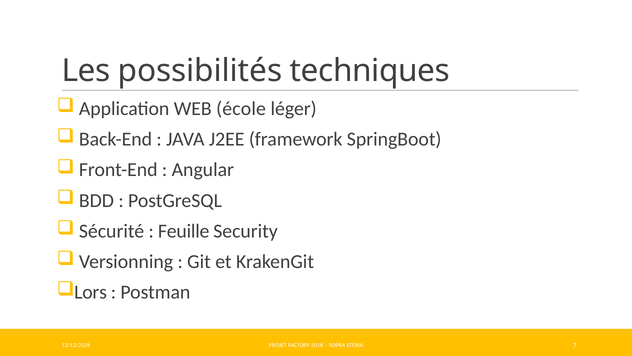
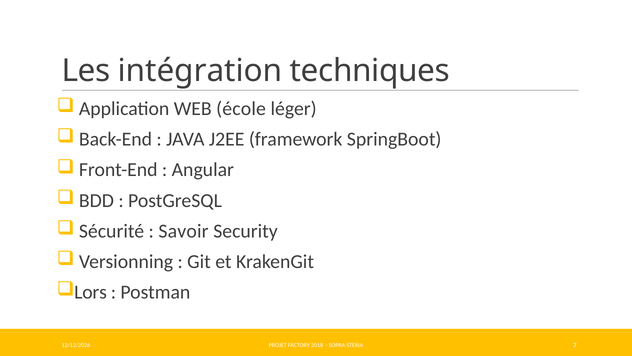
possibilités: possibilités -> intégration (200, 71)
Feuille: Feuille -> Savoir (183, 231)
